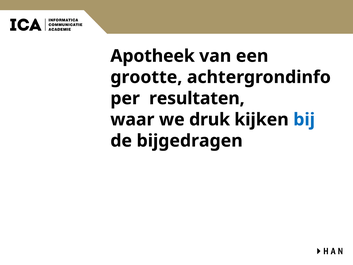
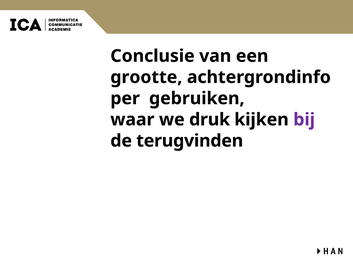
Apotheek: Apotheek -> Conclusie (152, 56)
resultaten: resultaten -> gebruiken (197, 98)
bij colour: blue -> purple (304, 119)
bijgedragen: bijgedragen -> terugvinden (190, 141)
